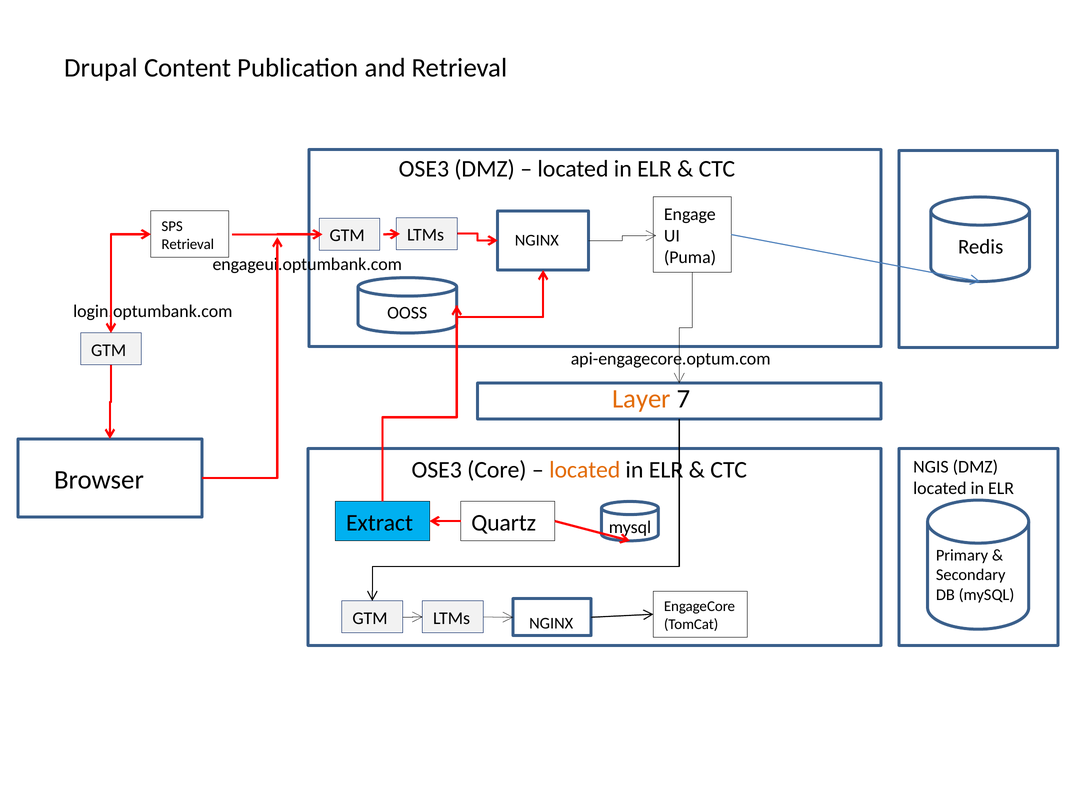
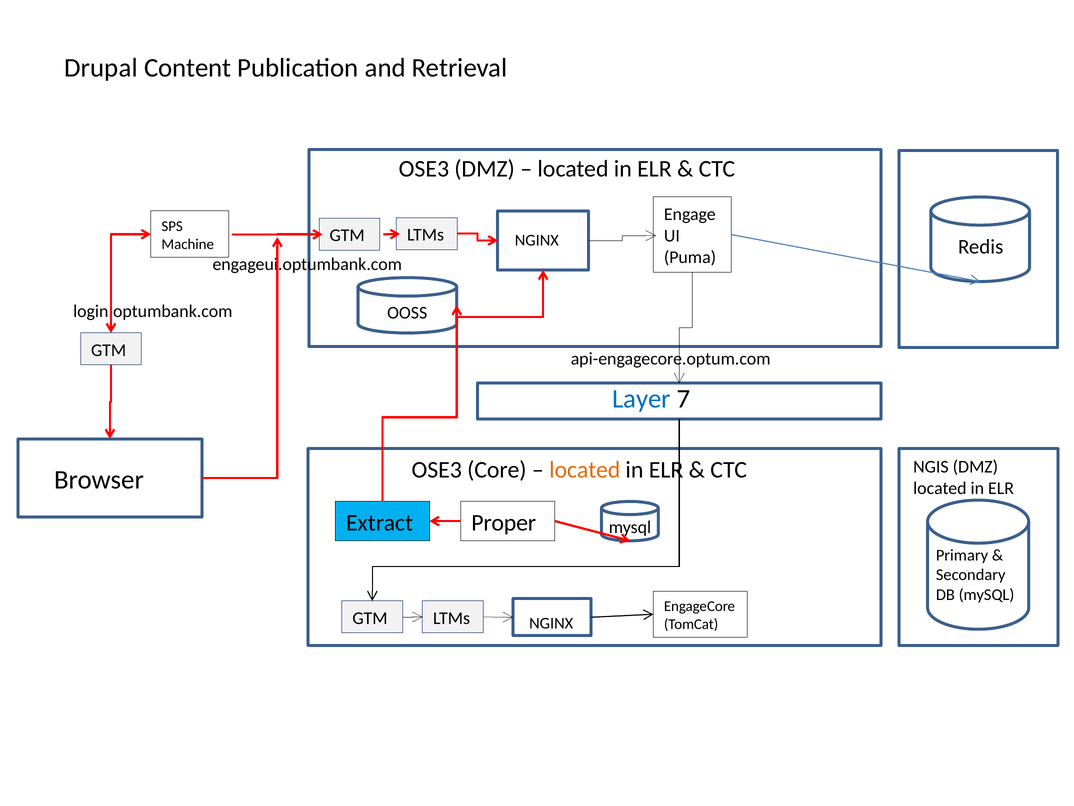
Retrieval: Retrieval -> Machine (188, 244)
Layer colour: orange -> blue (641, 399)
Quartz: Quartz -> Proper (504, 522)
